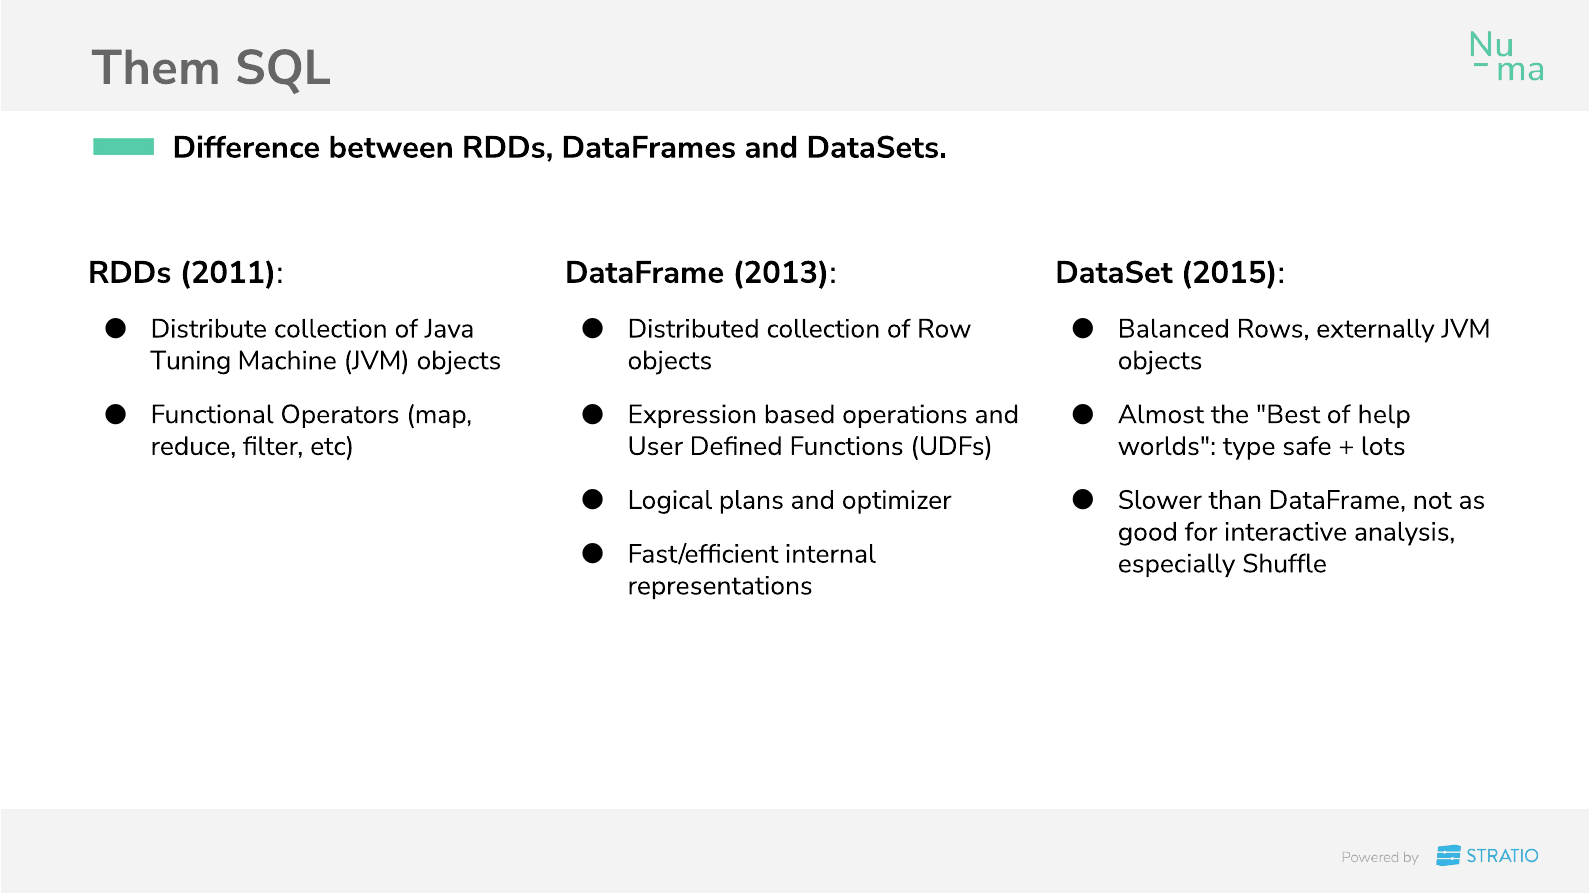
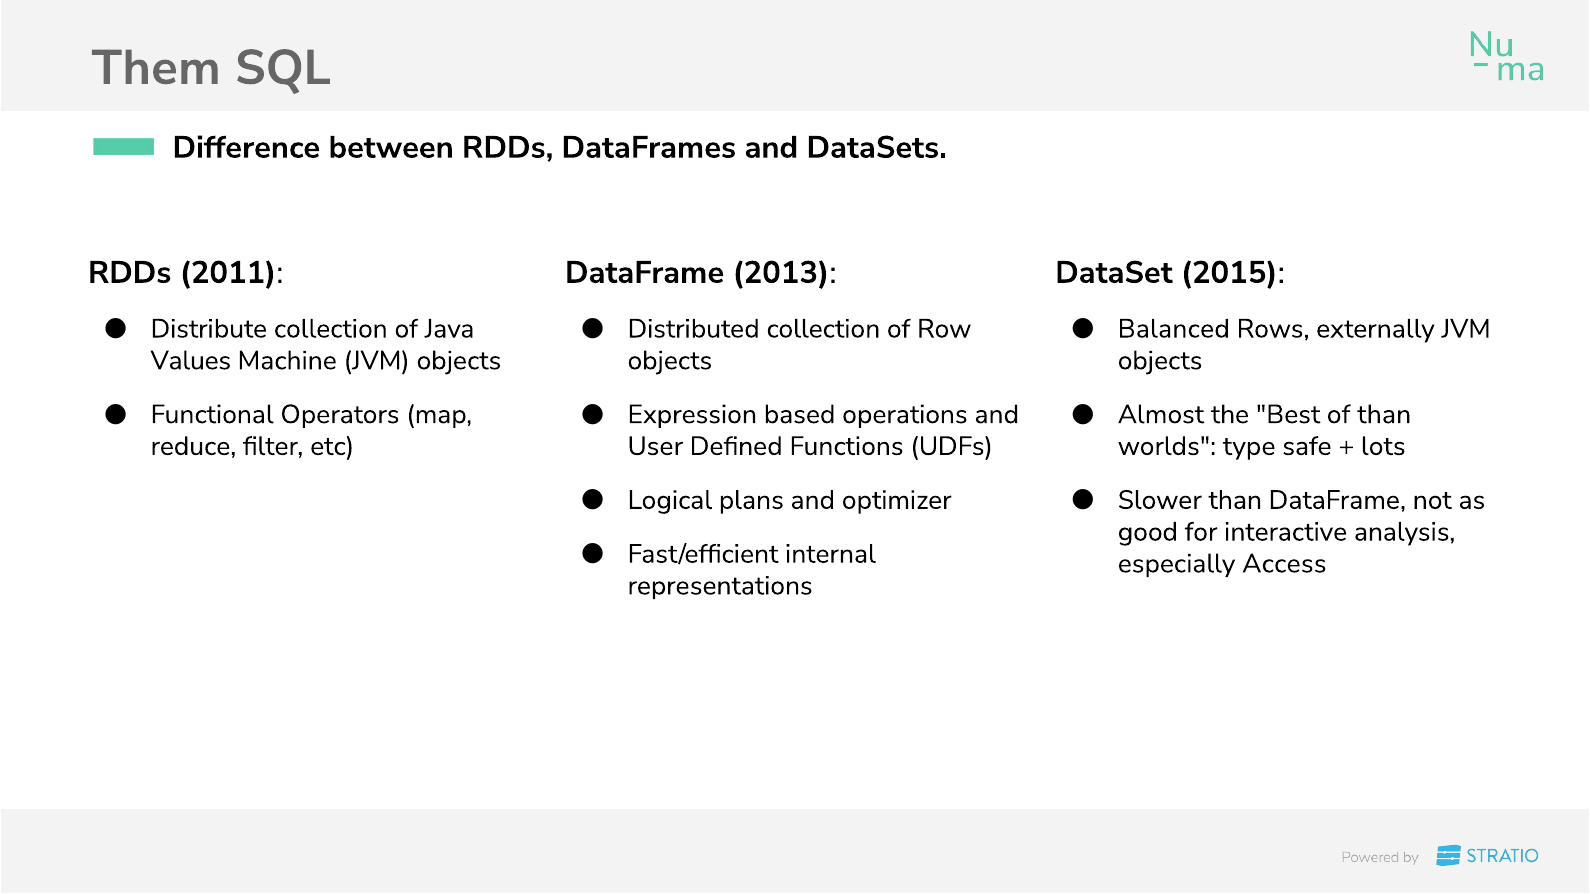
Tuning: Tuning -> Values (191, 361)
of help: help -> than (1384, 415)
Shuffle: Shuffle -> Access (1284, 564)
